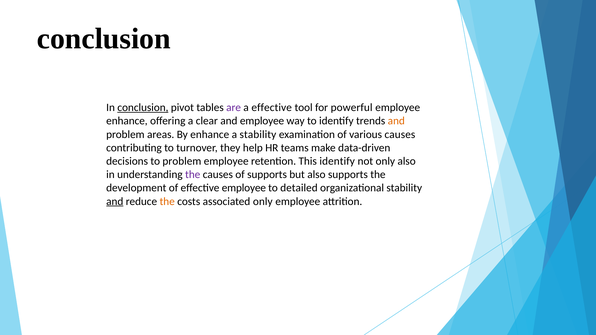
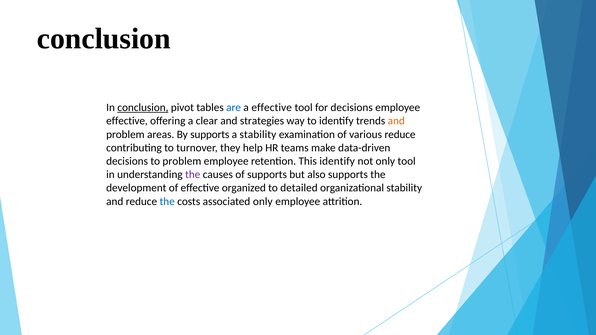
are colour: purple -> blue (234, 108)
for powerful: powerful -> decisions (352, 108)
enhance: enhance -> effective (127, 121)
and employee: employee -> strategies (262, 121)
By enhance: enhance -> supports (210, 134)
various causes: causes -> reduce (400, 134)
only also: also -> tool (407, 161)
effective employee: employee -> organized (244, 188)
and underline: present -> none (115, 201)
the colour: orange -> blue (167, 201)
